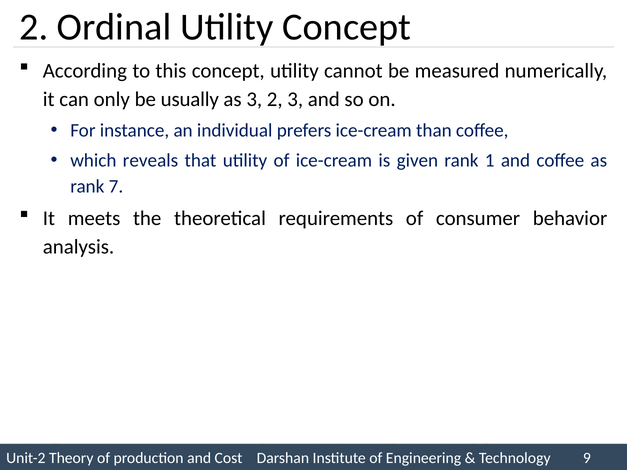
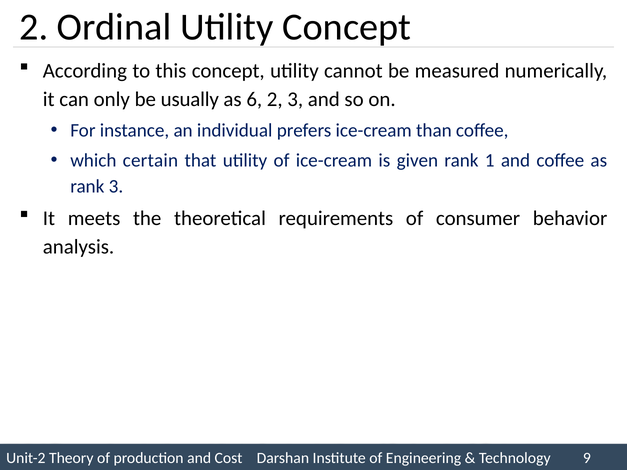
as 3: 3 -> 6 (254, 100)
reveals: reveals -> certain (150, 161)
rank 7: 7 -> 3 (116, 187)
